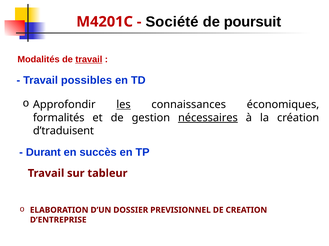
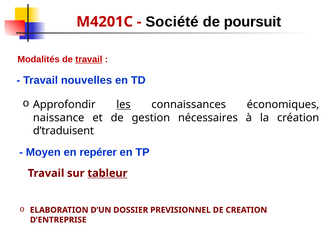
possibles: possibles -> nouvelles (86, 81)
formalités: formalités -> naissance (59, 118)
nécessaires underline: present -> none (208, 118)
Durant: Durant -> Moyen (43, 153)
succès: succès -> repérer (98, 153)
tableur underline: none -> present (107, 174)
